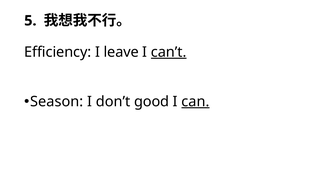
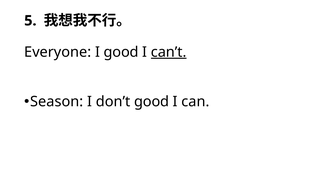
Efficiency: Efficiency -> Everyone (58, 52)
I leave: leave -> good (121, 52)
can underline: present -> none (195, 102)
